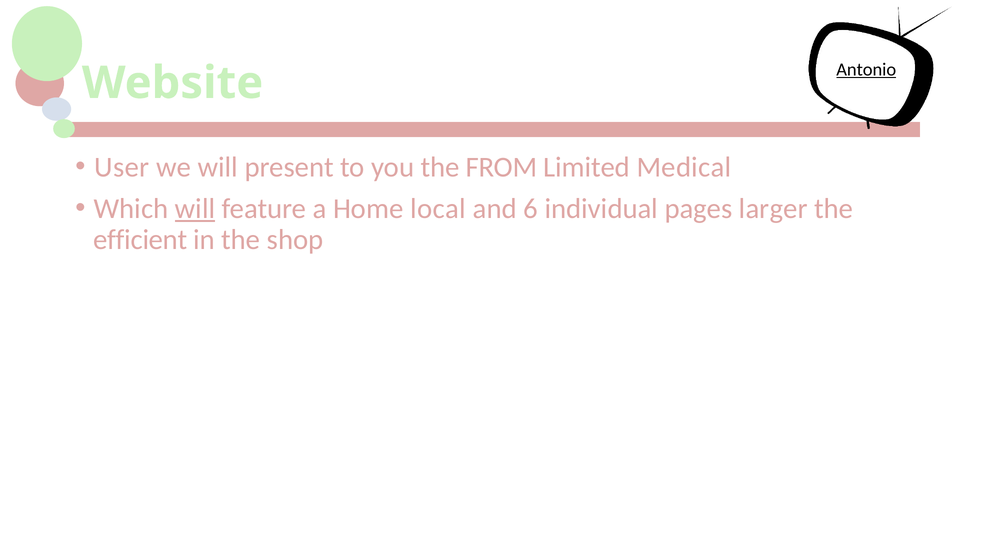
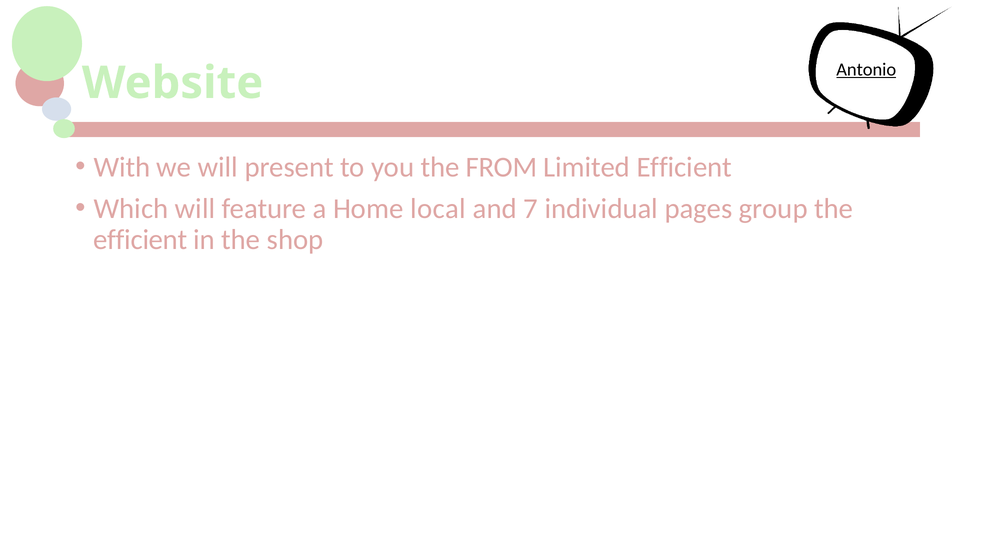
User: User -> With (122, 167)
Limited Medical: Medical -> Efficient (684, 167)
will underline: present -> none (195, 208)
6: 6 -> 7 (531, 208)
larger: larger -> group (773, 208)
